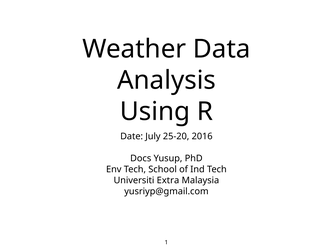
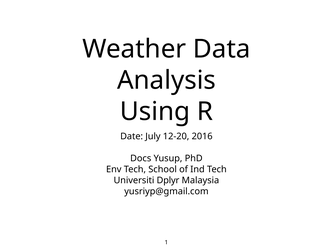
25-20: 25-20 -> 12-20 (176, 136)
Extra: Extra -> Dplyr (168, 180)
